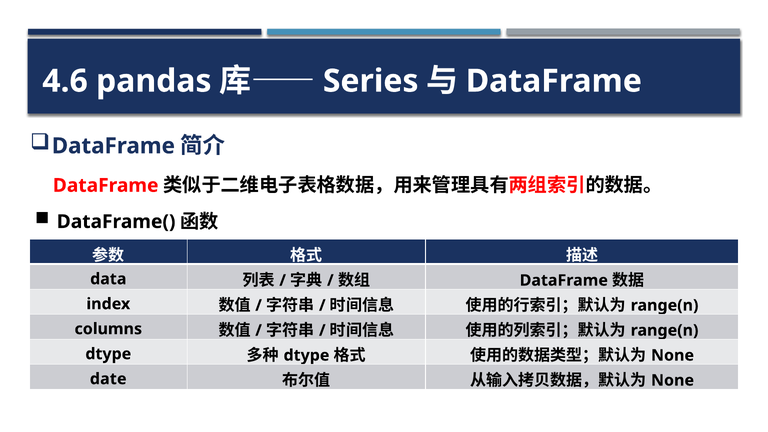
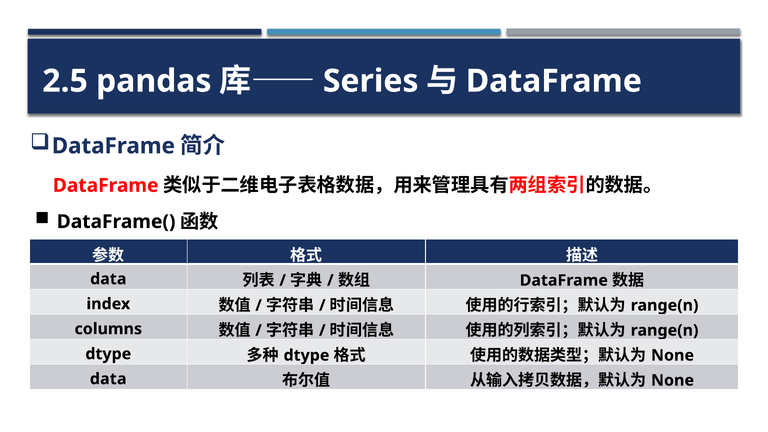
4.6: 4.6 -> 2.5 (65, 81)
date: date -> data (108, 379)
